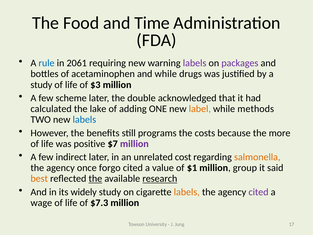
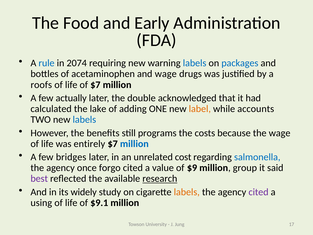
Time: Time -> Early (152, 23)
2061: 2061 -> 2074 (77, 63)
labels colour: purple -> blue (195, 63)
packages colour: purple -> blue (240, 63)
and while: while -> wage (166, 74)
study: study -> roofs (41, 85)
of $3: $3 -> $7 (95, 85)
scheme: scheme -> actually (71, 98)
methods: methods -> accounts (256, 109)
the more: more -> wage (280, 133)
positive: positive -> entirely (89, 144)
million colour: purple -> blue (134, 144)
indirect: indirect -> bridges (71, 157)
salmonella colour: orange -> blue (257, 157)
$1: $1 -> $9 (192, 168)
best colour: orange -> purple (39, 178)
the underline: present -> none (95, 178)
wage: wage -> using (41, 203)
$7.3: $7.3 -> $9.1 (99, 203)
